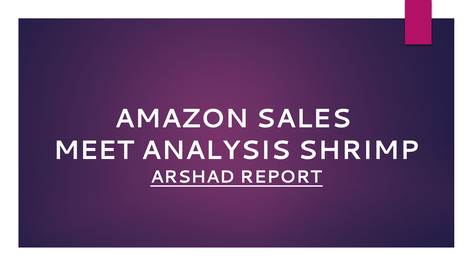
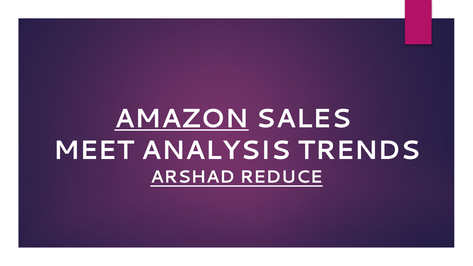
AMAZON underline: none -> present (182, 119)
SHRIMP: SHRIMP -> TRENDS (359, 151)
REPORT: REPORT -> REDUCE (281, 177)
